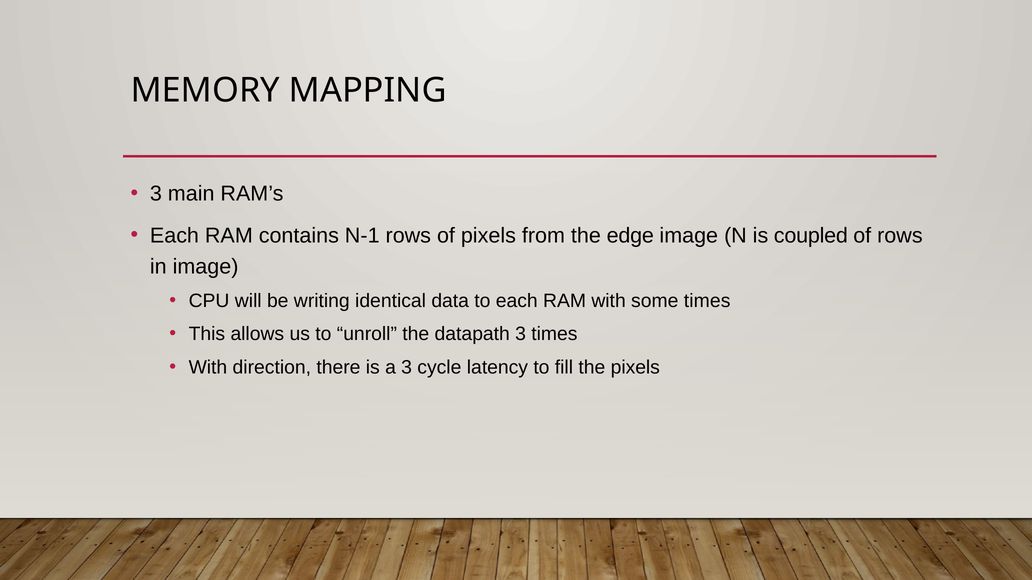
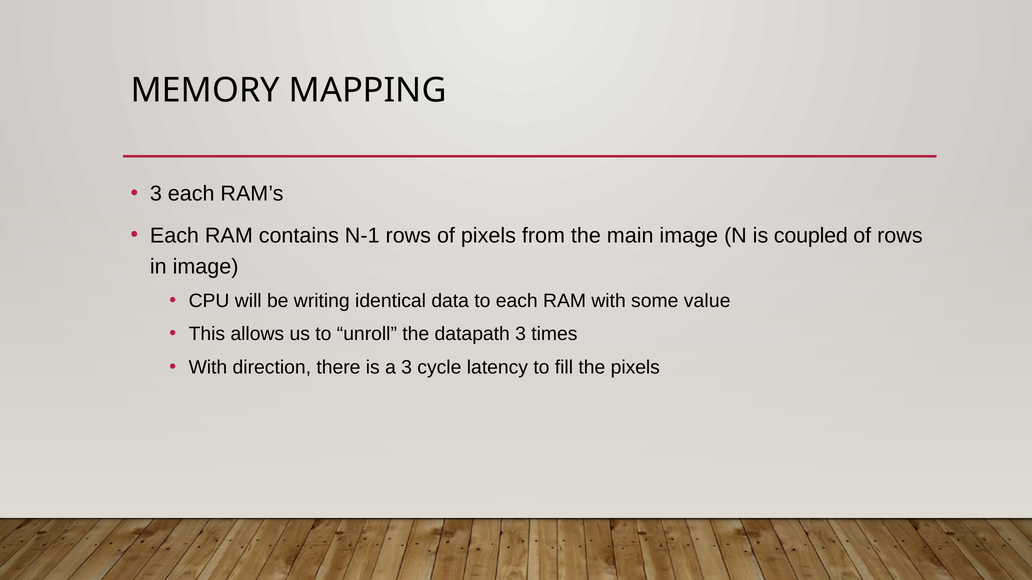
3 main: main -> each (191, 194)
edge: edge -> main (630, 236)
some times: times -> value (707, 301)
